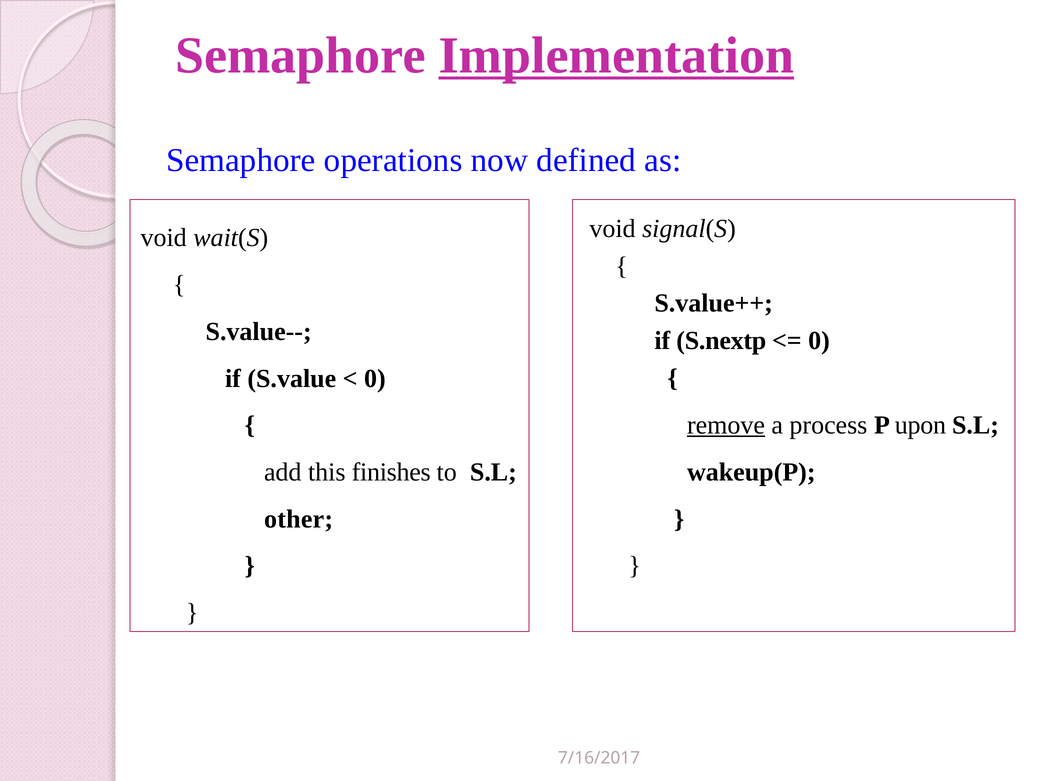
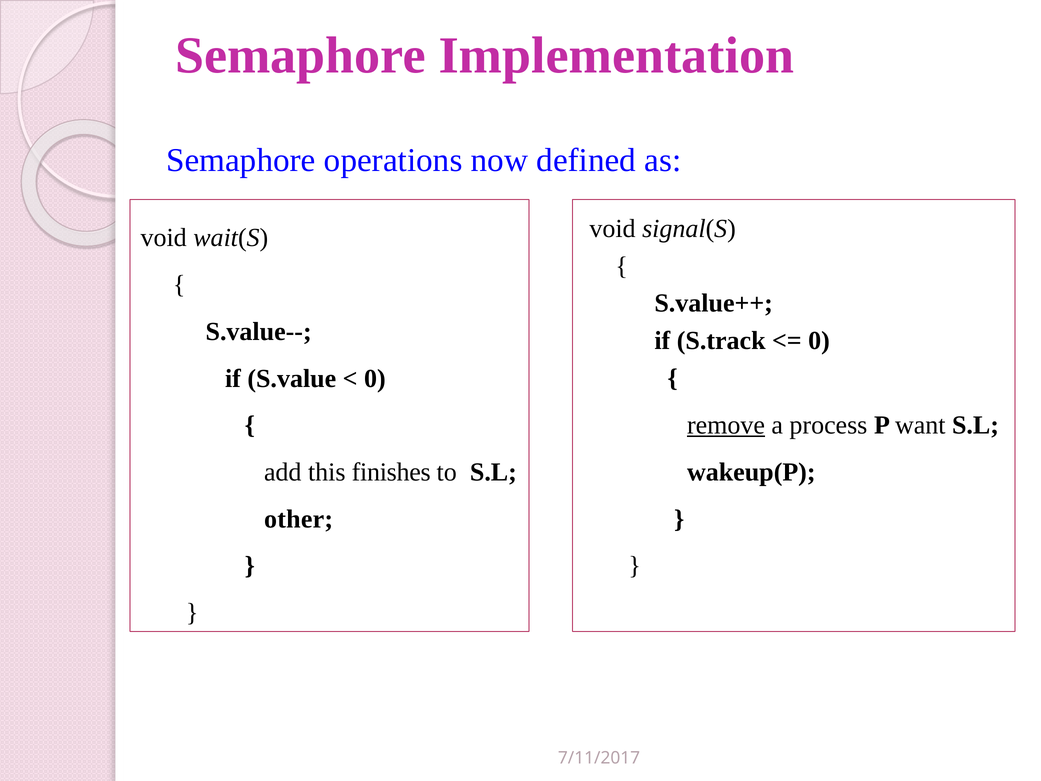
Implementation underline: present -> none (616, 56)
S.nextp: S.nextp -> S.track (721, 341)
upon: upon -> want (920, 425)
7/16/2017: 7/16/2017 -> 7/11/2017 (599, 758)
